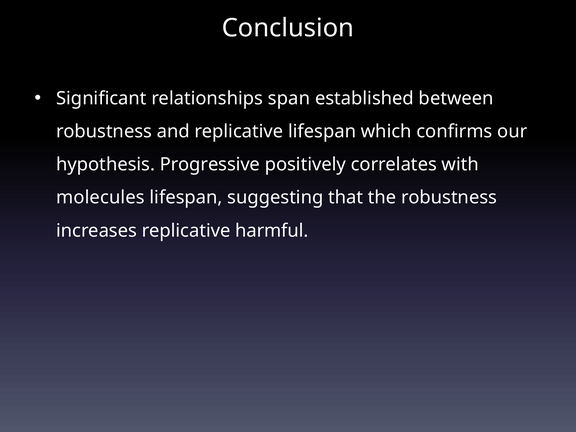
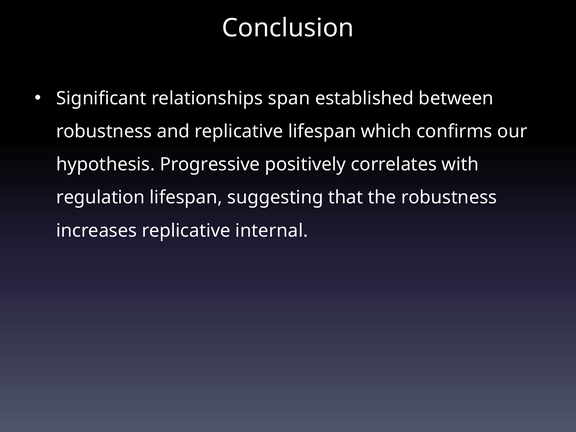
molecules: molecules -> regulation (101, 198)
harmful: harmful -> internal (272, 231)
